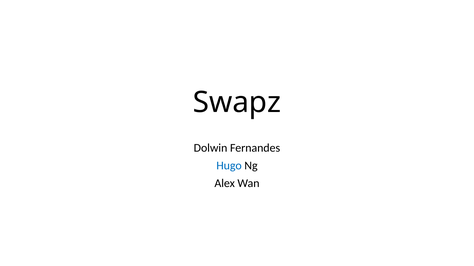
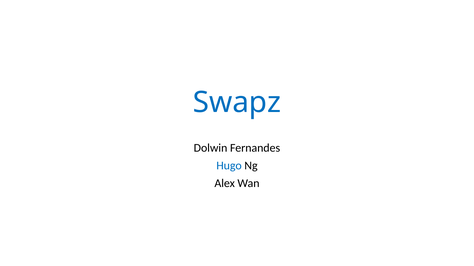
Swapz colour: black -> blue (237, 103)
